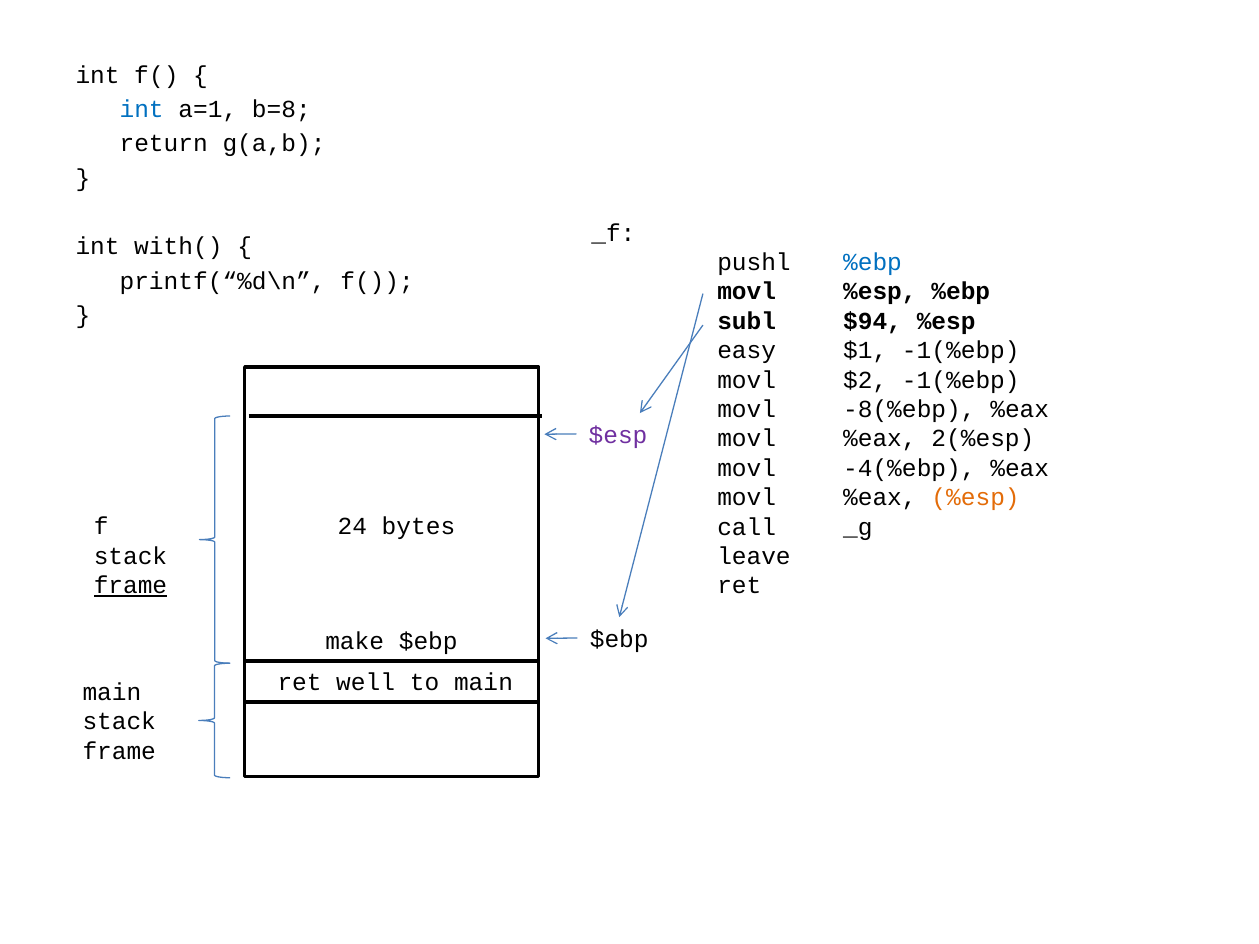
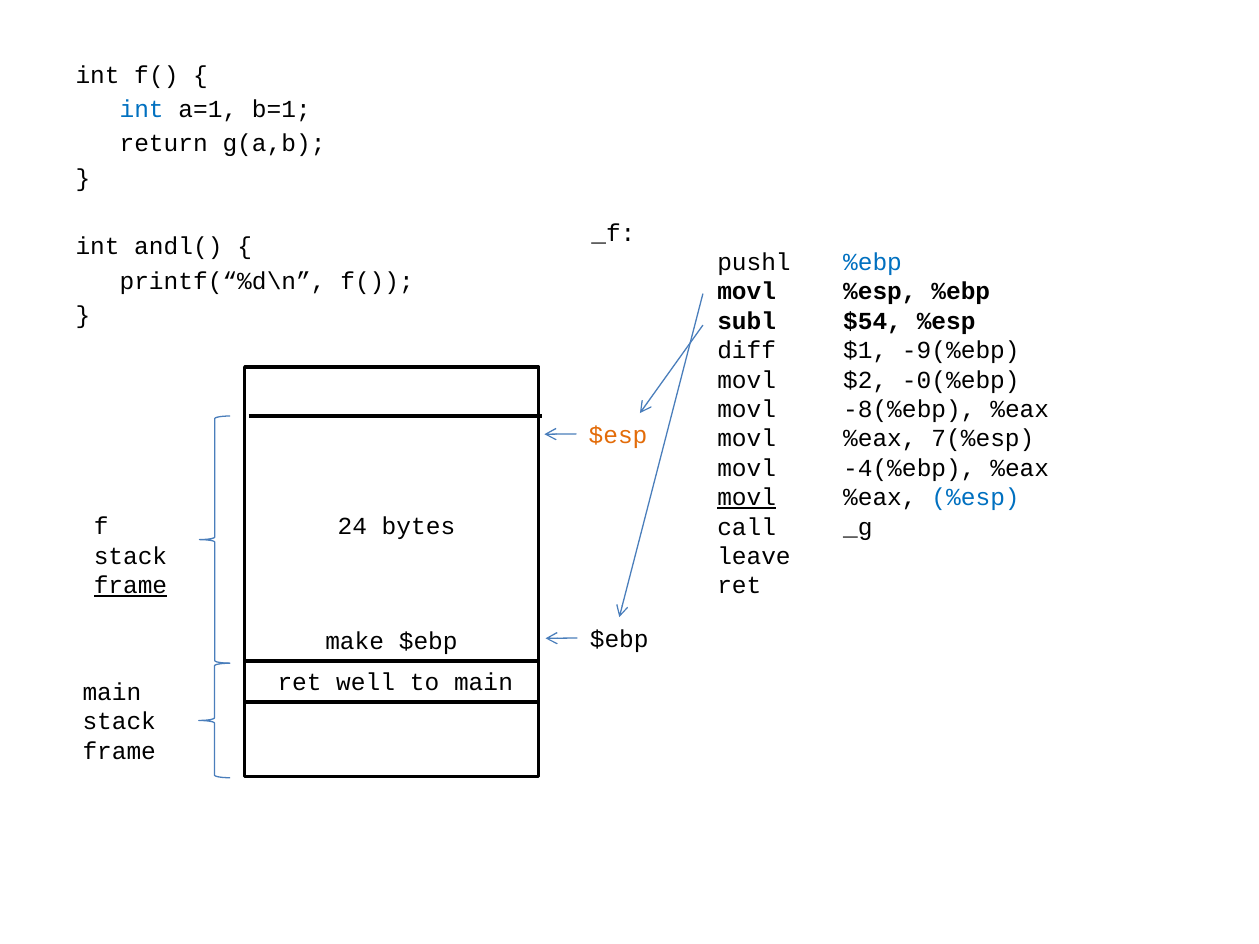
b=8: b=8 -> b=1 (281, 110)
with(: with( -> andl( (178, 247)
$94: $94 -> $54 (873, 321)
easy: easy -> diff (747, 351)
$1 -1(%ebp: -1(%ebp -> -9(%ebp (961, 351)
$2 -1(%ebp: -1(%ebp -> -0(%ebp (961, 380)
$esp colour: purple -> orange (618, 436)
2(%esp: 2(%esp -> 7(%esp (983, 439)
movl underline: none -> present (747, 498)
%esp colour: orange -> blue (976, 498)
